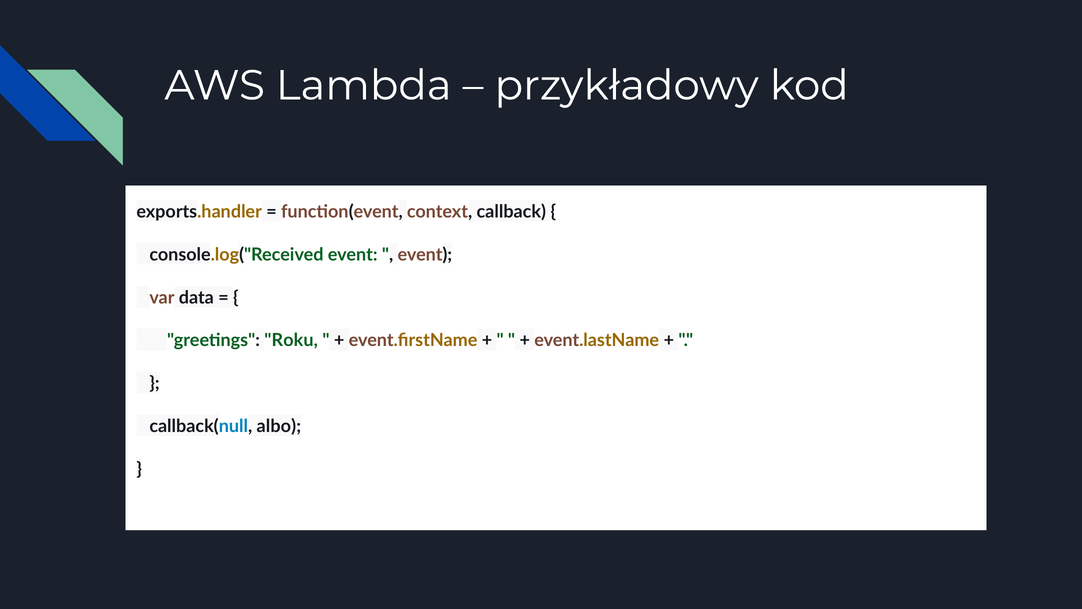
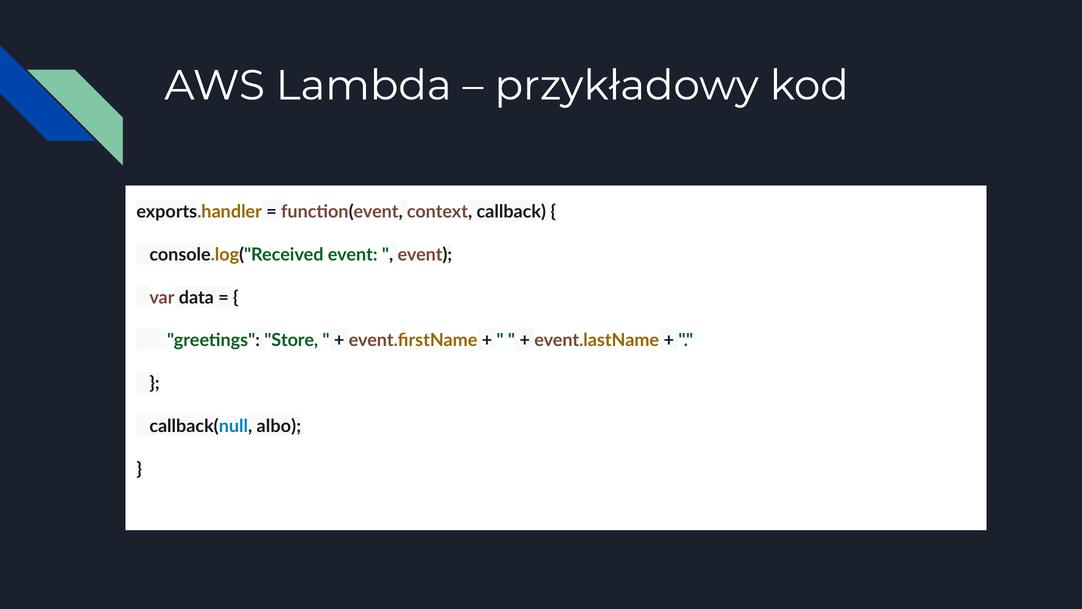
Roku: Roku -> Store (291, 340)
